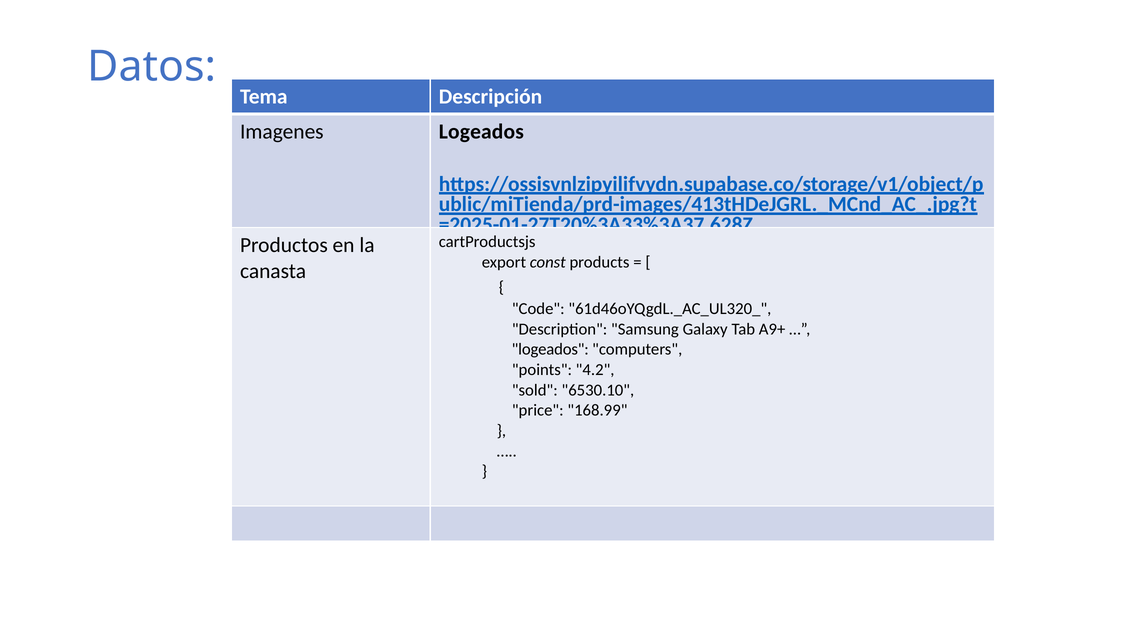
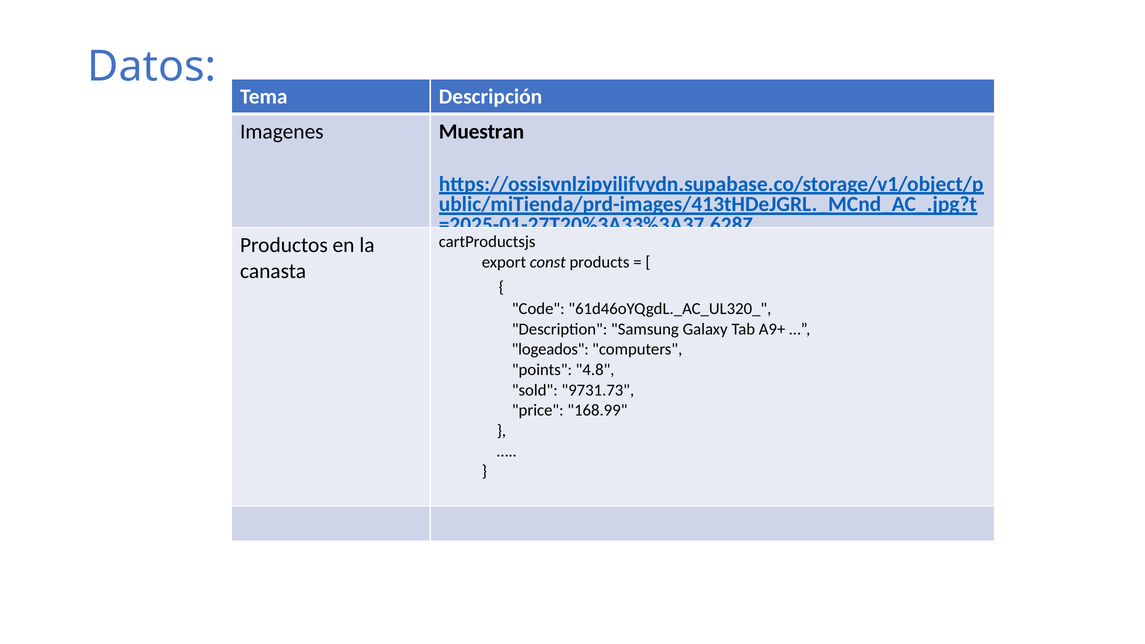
Imagenes Logeados: Logeados -> Muestran (482, 132)
4.2: 4.2 -> 4.8 (595, 370)
6530.10: 6530.10 -> 9731.73 (598, 390)
